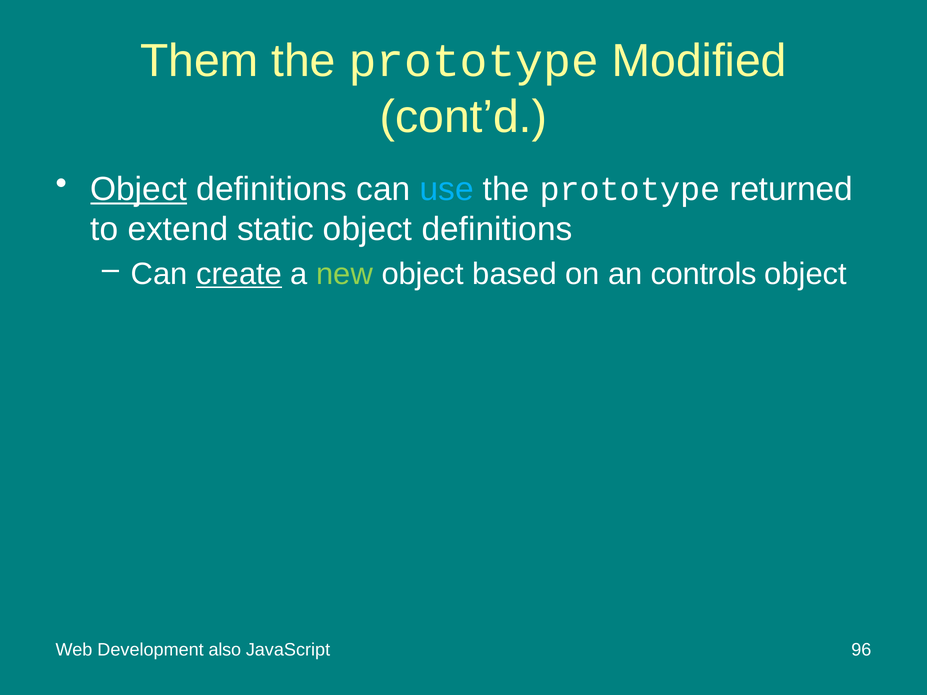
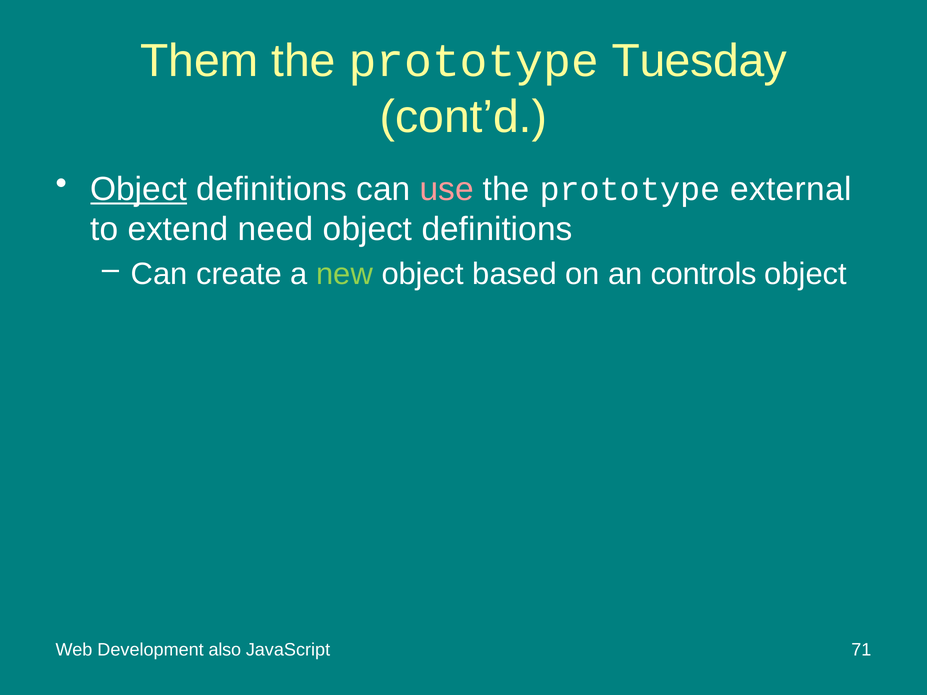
Modified: Modified -> Tuesday (699, 61)
use colour: light blue -> pink (447, 189)
returned: returned -> external (791, 189)
static: static -> need (275, 229)
create underline: present -> none (239, 274)
96: 96 -> 71 (861, 650)
